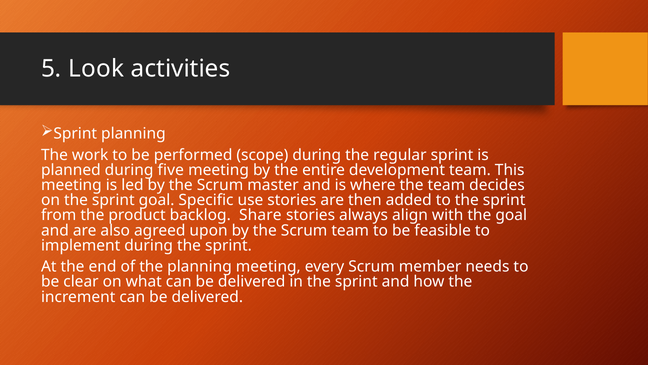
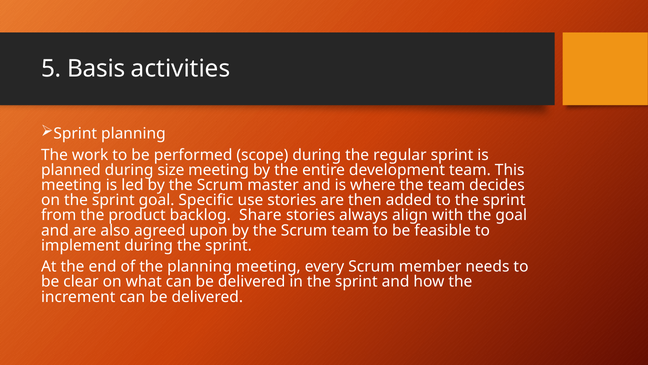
Look: Look -> Basis (96, 69)
five: five -> size (171, 170)
